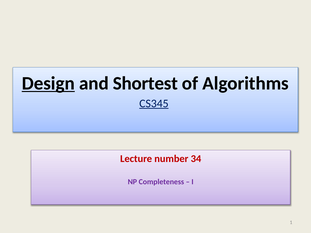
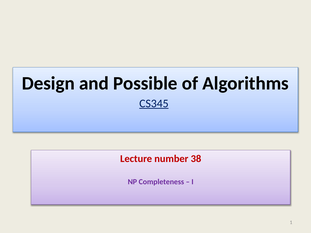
Design underline: present -> none (48, 83)
Shortest: Shortest -> Possible (145, 83)
34: 34 -> 38 (196, 159)
